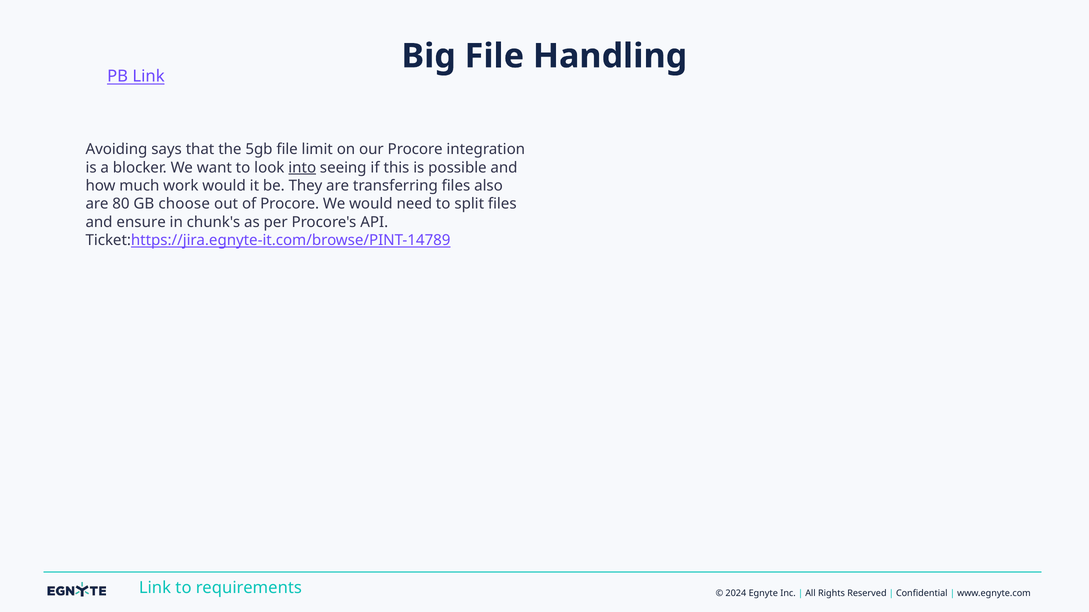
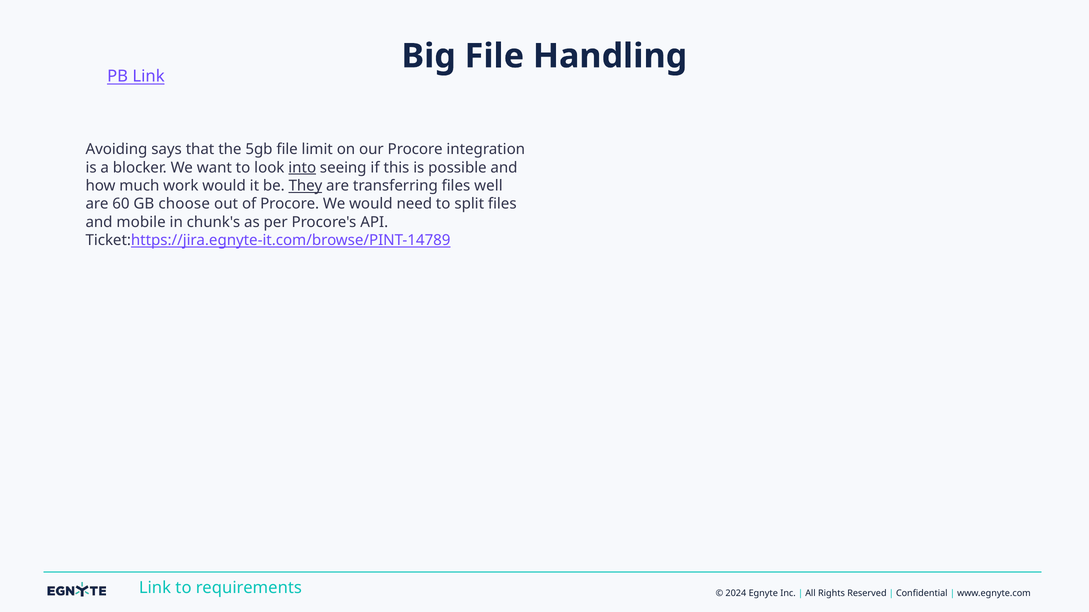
They underline: none -> present (305, 186)
also: also -> well (488, 186)
80: 80 -> 60 (121, 204)
ensure: ensure -> mobile (141, 222)
